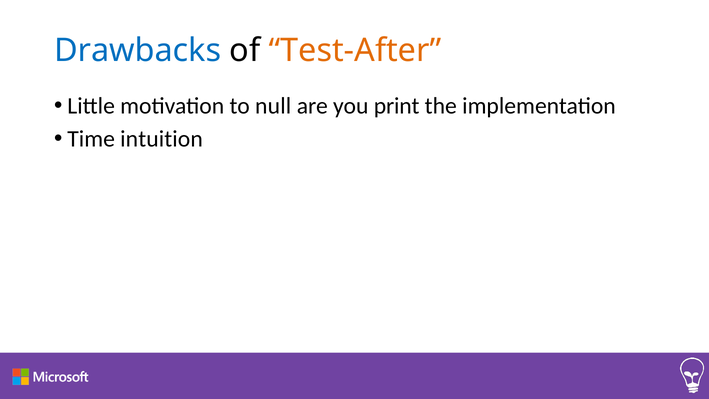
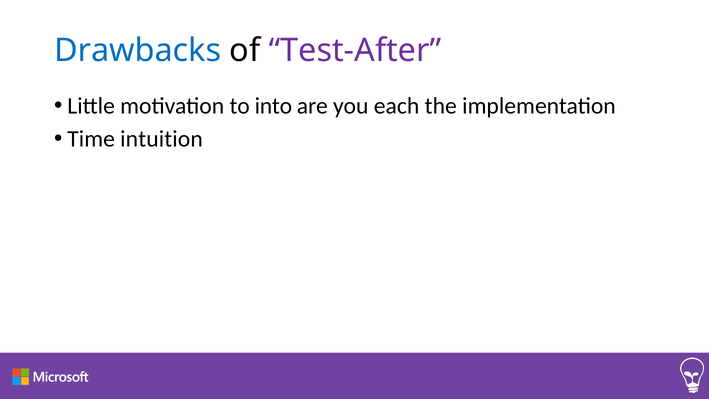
Test-After colour: orange -> purple (355, 50)
null: null -> into (273, 106)
print: print -> each (397, 106)
